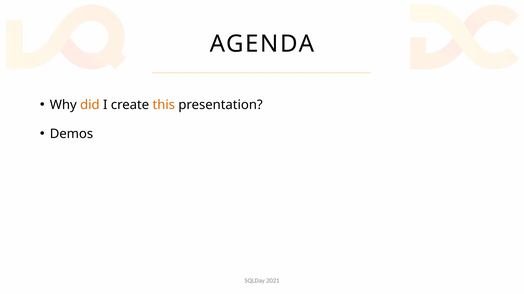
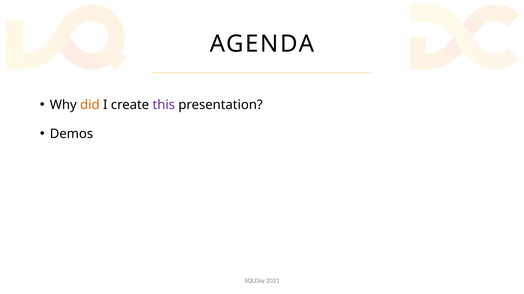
this colour: orange -> purple (164, 105)
